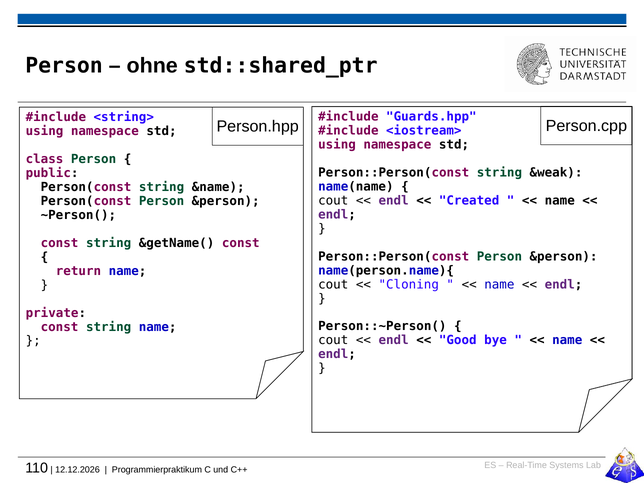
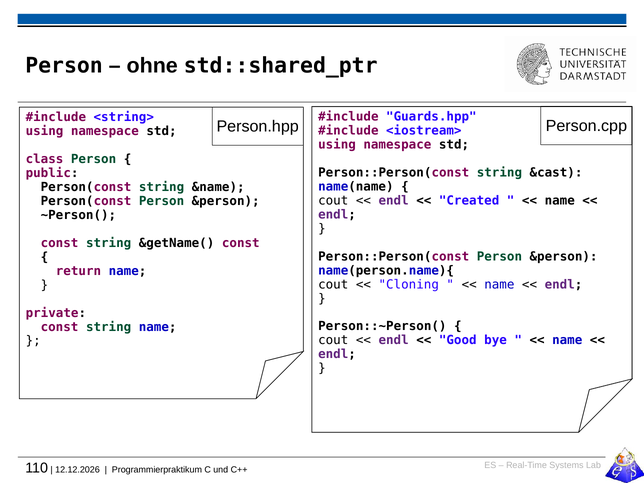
&weak: &weak -> &cast (556, 173)
